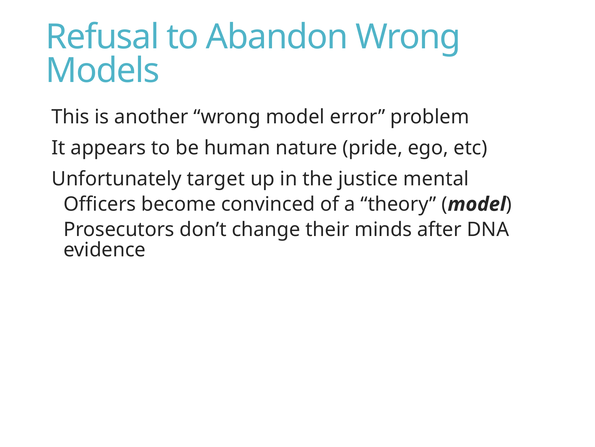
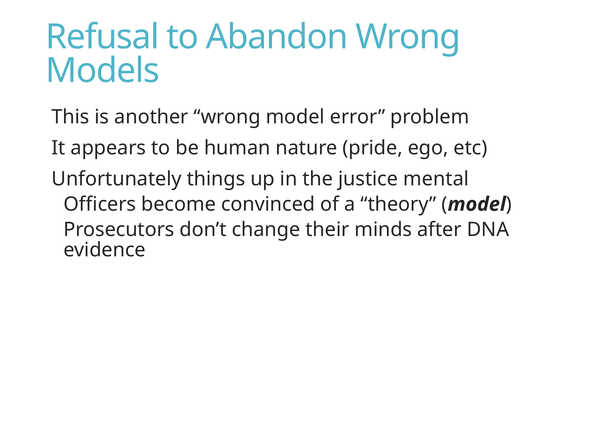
target: target -> things (216, 179)
